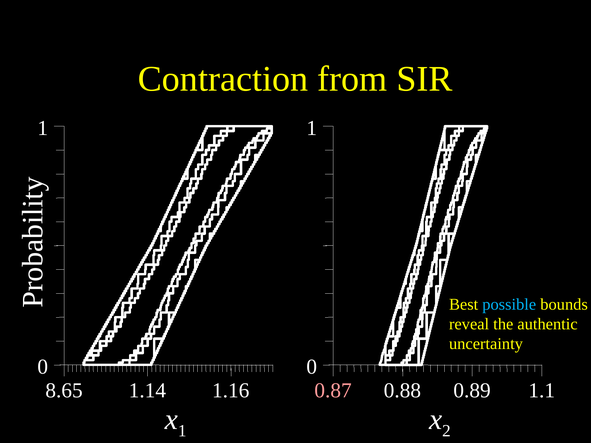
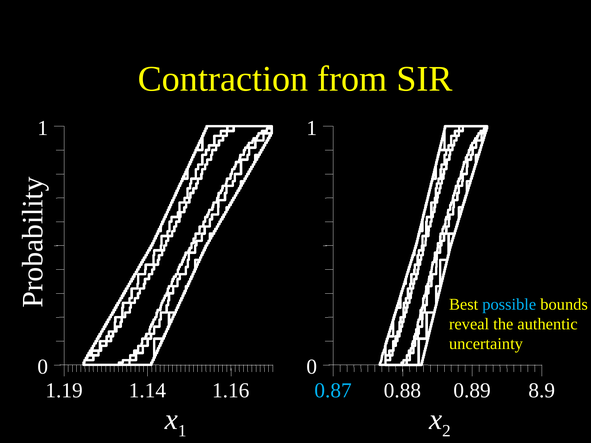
8.65: 8.65 -> 1.19 (64, 391)
0.87 colour: pink -> light blue (333, 391)
1.1: 1.1 -> 8.9 (542, 391)
